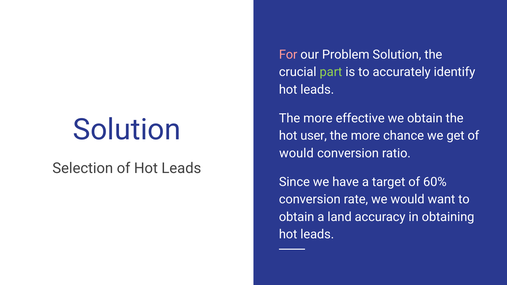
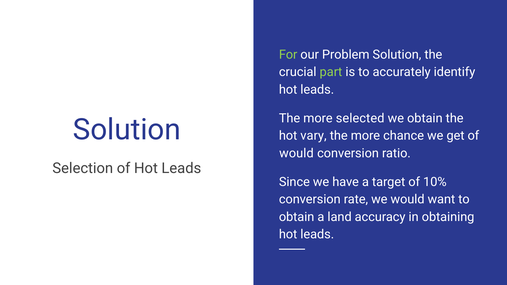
For colour: pink -> light green (288, 55)
effective: effective -> selected (360, 118)
user: user -> vary (313, 136)
60%: 60% -> 10% (435, 182)
